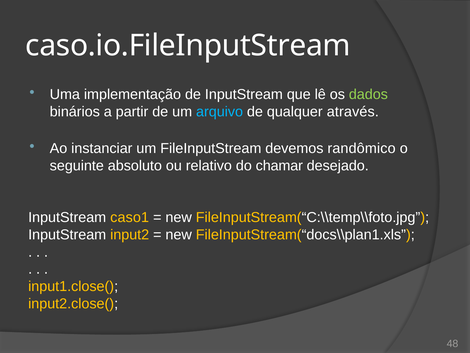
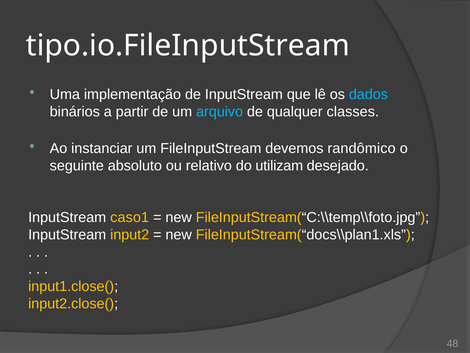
caso.io.FileInputStream: caso.io.FileInputStream -> tipo.io.FileInputStream (188, 46)
dados colour: light green -> light blue (368, 94)
através: através -> classes (353, 111)
chamar: chamar -> utilizam (279, 165)
